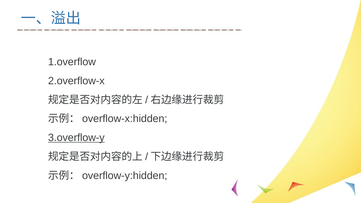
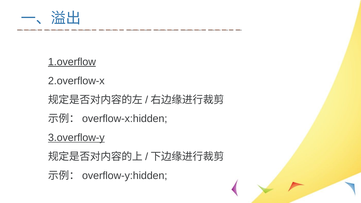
1.overflow underline: none -> present (72, 62)
